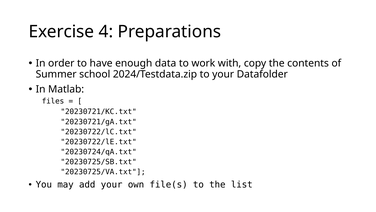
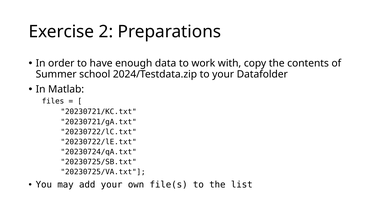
4: 4 -> 2 (106, 32)
